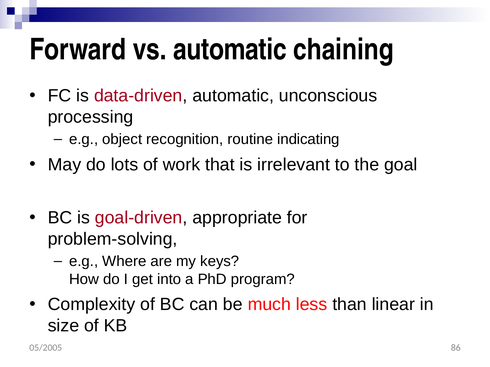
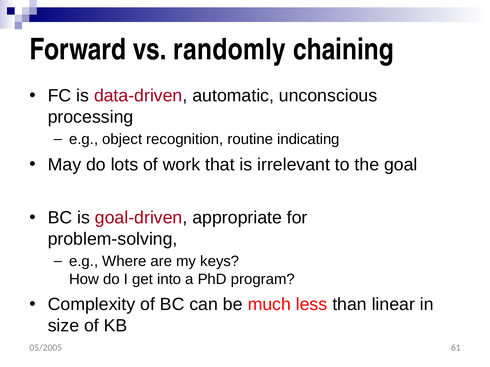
vs automatic: automatic -> randomly (230, 50)
86: 86 -> 61 (456, 348)
